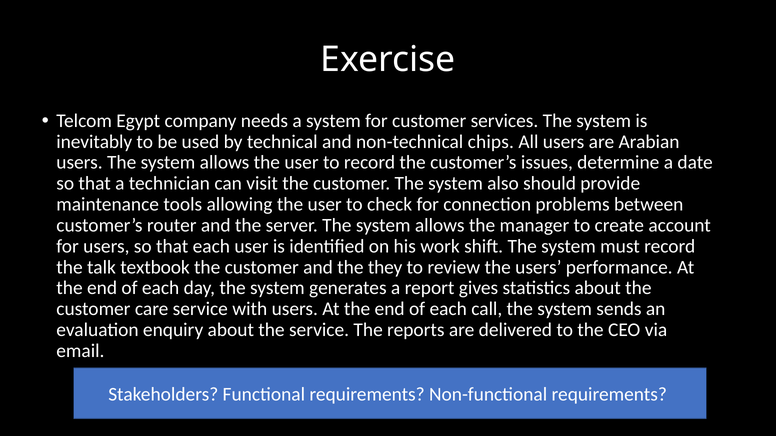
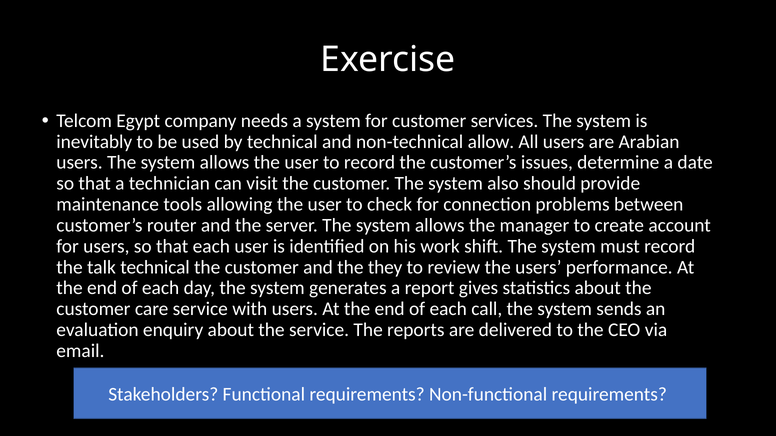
chips: chips -> allow (491, 142)
talk textbook: textbook -> technical (155, 267)
